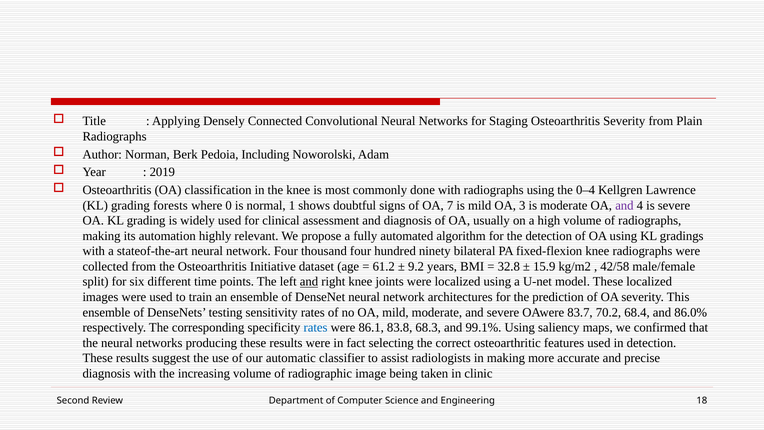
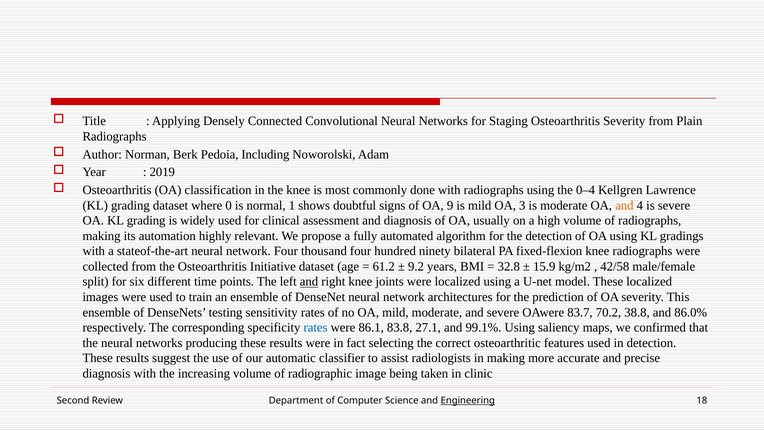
grading forests: forests -> dataset (171, 205)
7: 7 -> 9 (450, 205)
and colour: purple -> orange (624, 205)
68.4: 68.4 -> 38.8 (637, 312)
68.3: 68.3 -> 27.1 (428, 327)
Engineering underline: none -> present (468, 401)
